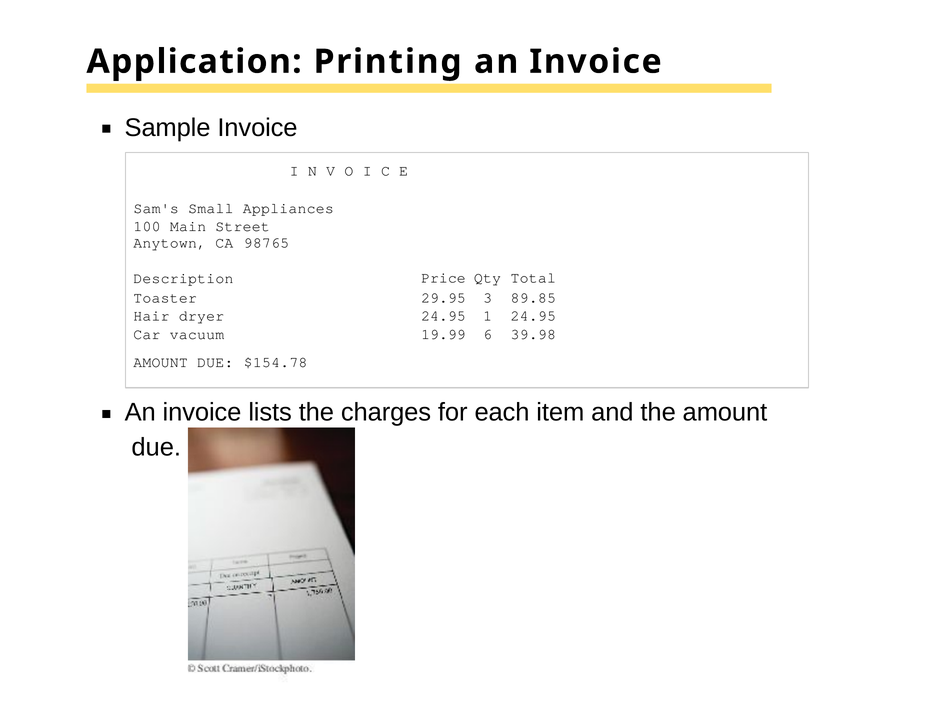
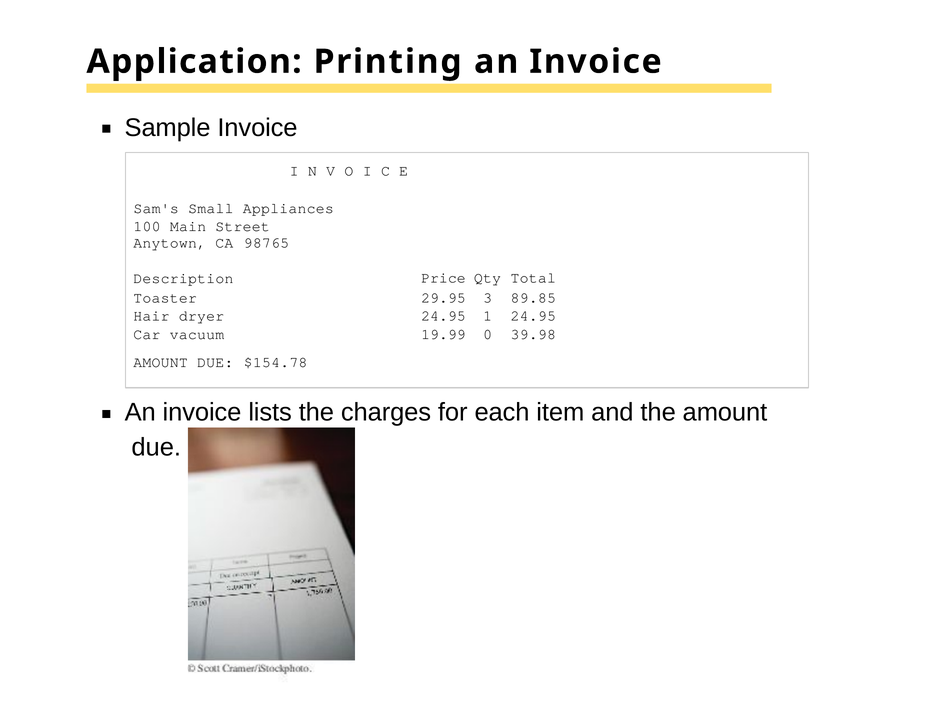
6: 6 -> 0 (488, 334)
